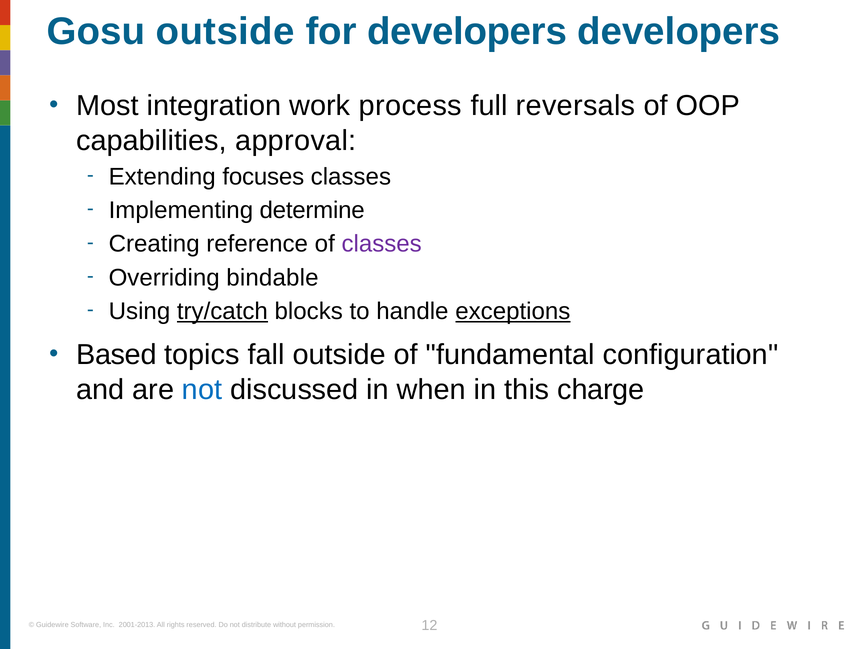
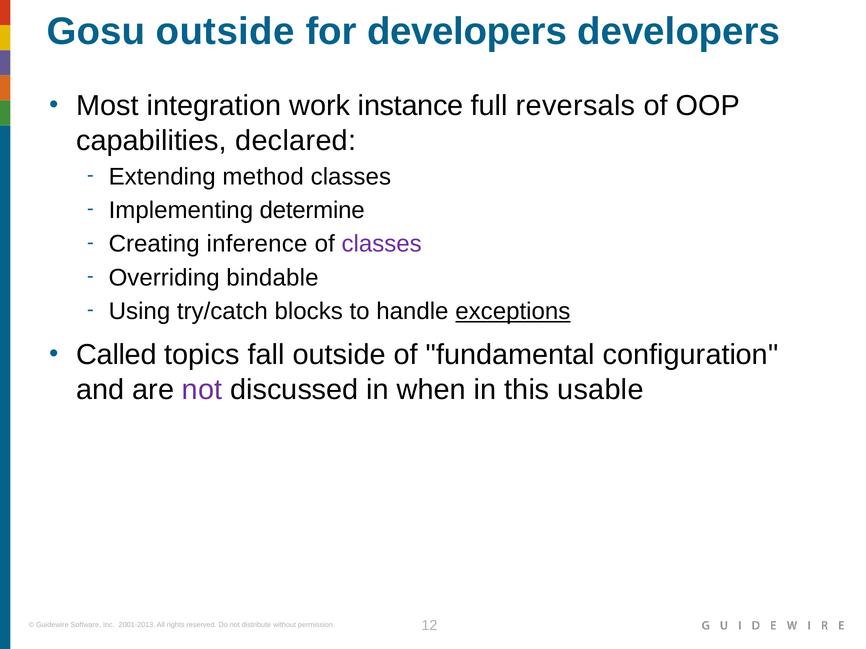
process: process -> instance (411, 106)
approval: approval -> declared (296, 141)
focuses: focuses -> method (263, 177)
reference: reference -> inference (257, 244)
try/catch underline: present -> none (222, 312)
Based: Based -> Called (116, 355)
not colour: blue -> purple (202, 390)
charge: charge -> usable (601, 390)
